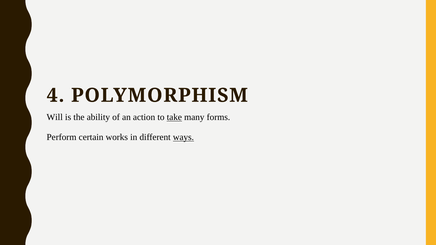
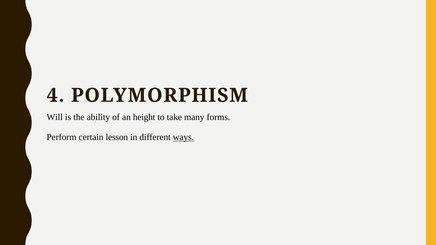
action: action -> height (144, 117)
take underline: present -> none (174, 117)
works: works -> lesson (117, 137)
